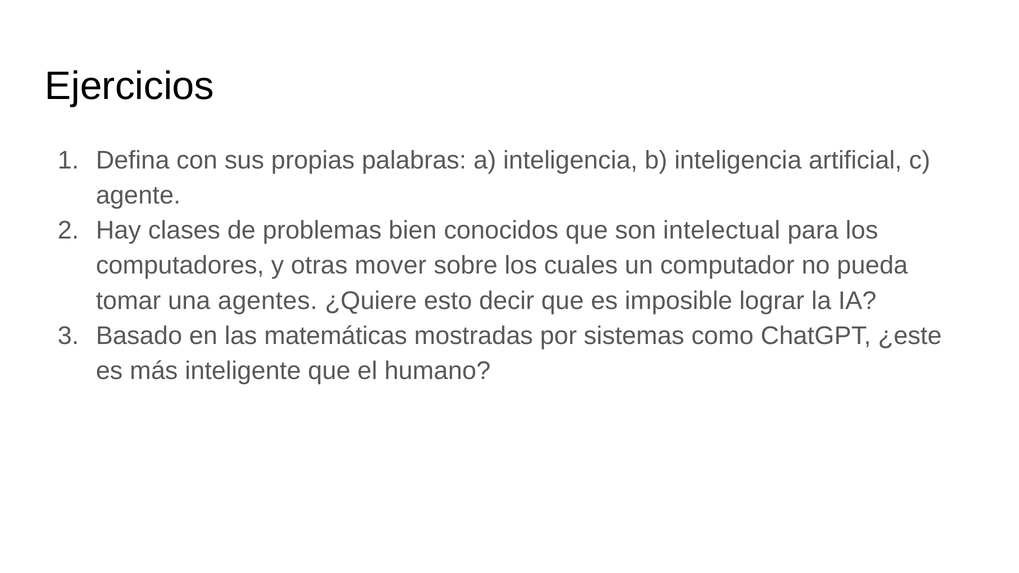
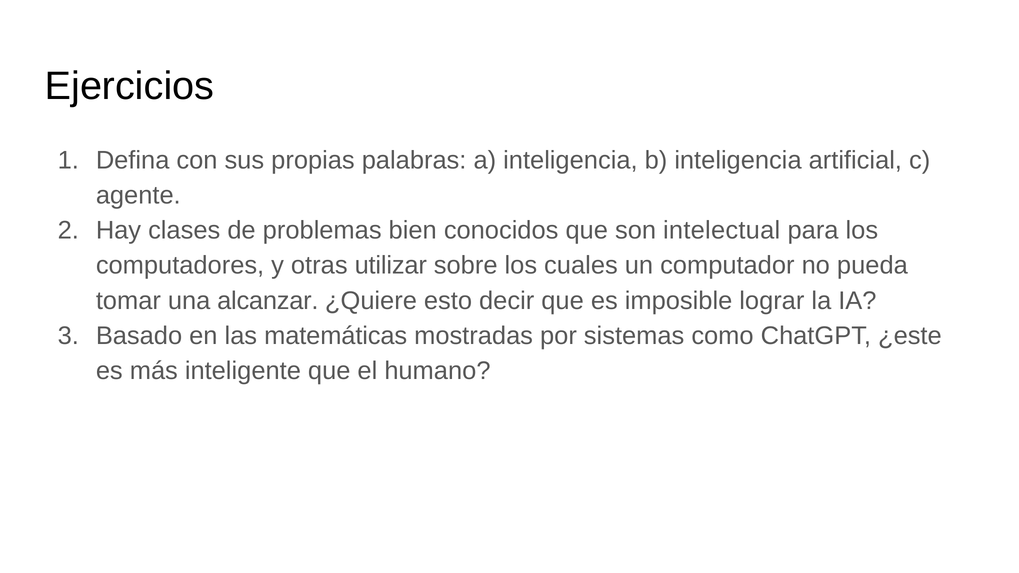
mover: mover -> utilizar (391, 266)
agentes: agentes -> alcanzar (268, 301)
